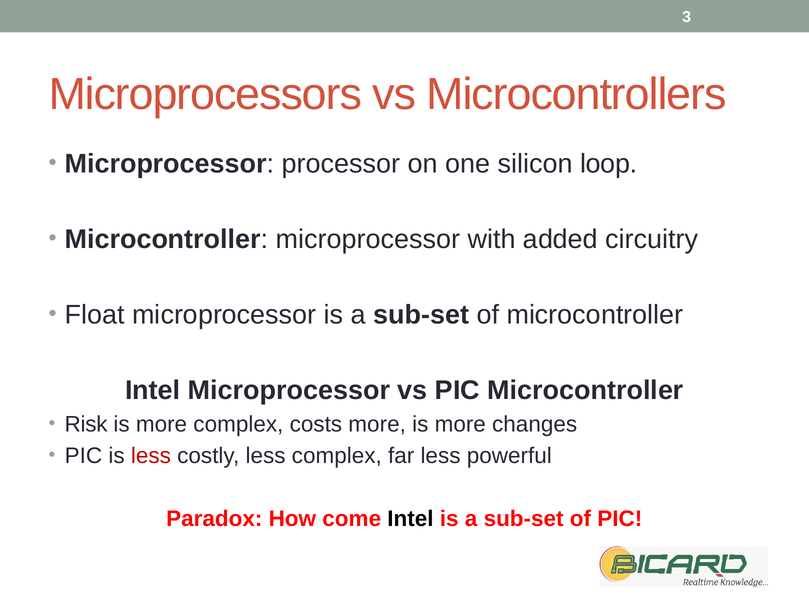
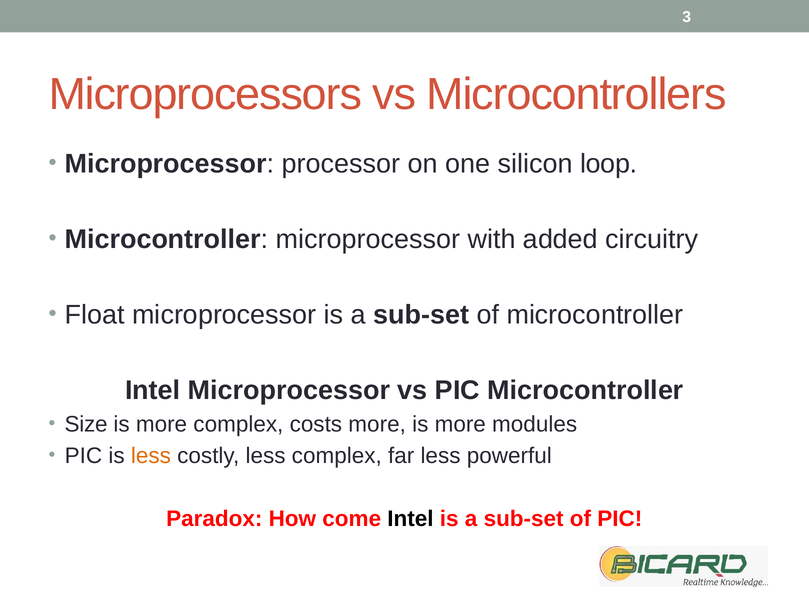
Risk: Risk -> Size (86, 424)
changes: changes -> modules (535, 424)
less colour: red -> orange (151, 455)
